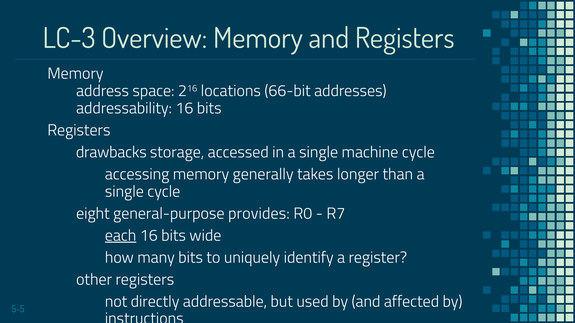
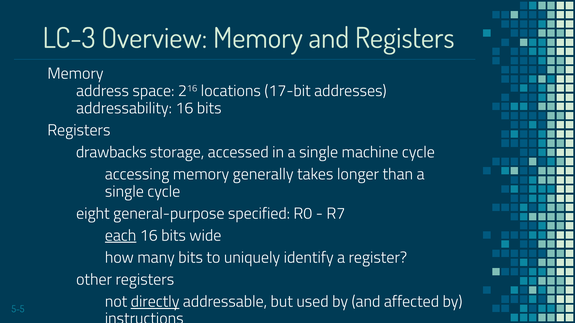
66-bit: 66-bit -> 17-bit (288, 91)
provides: provides -> specified (259, 214)
directly underline: none -> present (155, 302)
